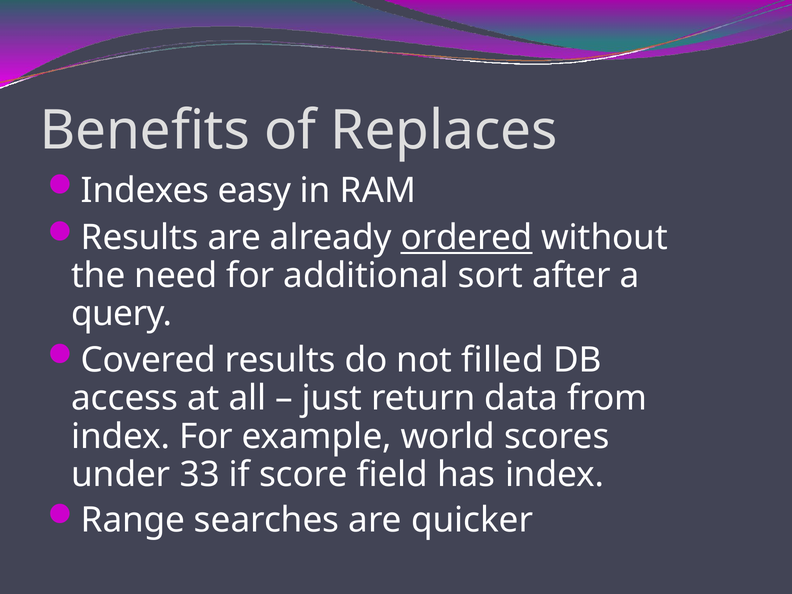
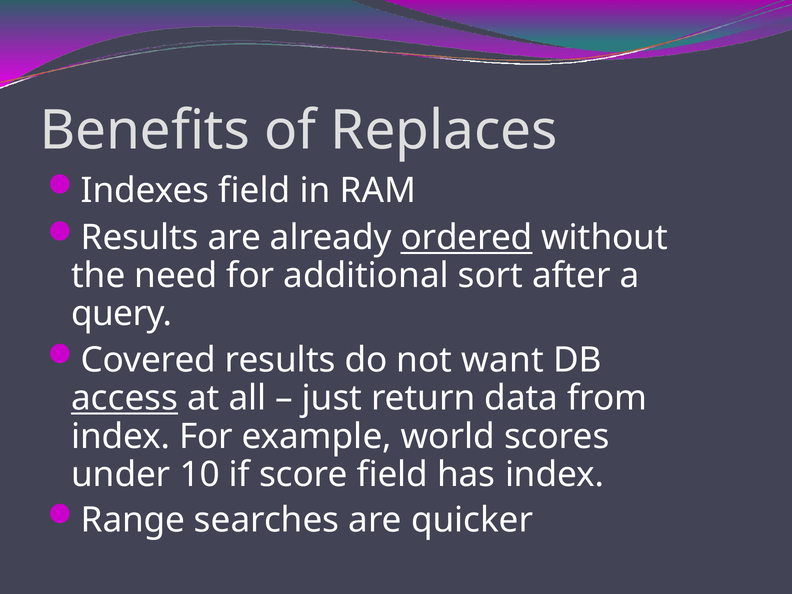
Indexes easy: easy -> field (254, 191)
filled: filled -> want (503, 360)
access underline: none -> present (125, 398)
33: 33 -> 10 (200, 474)
